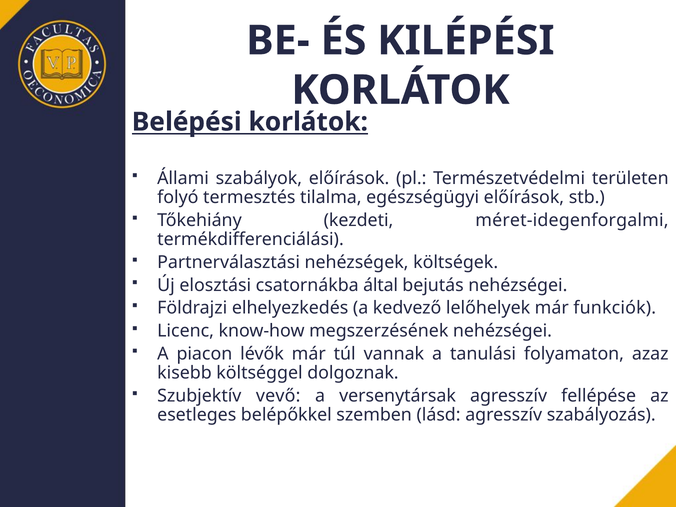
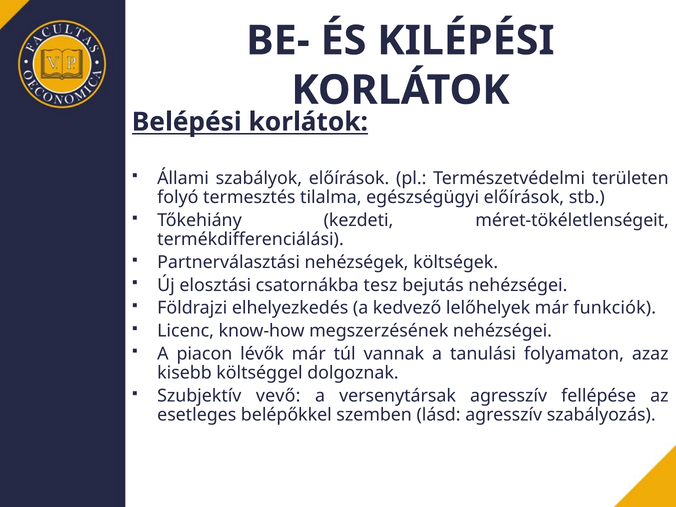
méret-idegenforgalmi: méret-idegenforgalmi -> méret-tökéletlenségeit (572, 220)
által: által -> tesz (380, 285)
